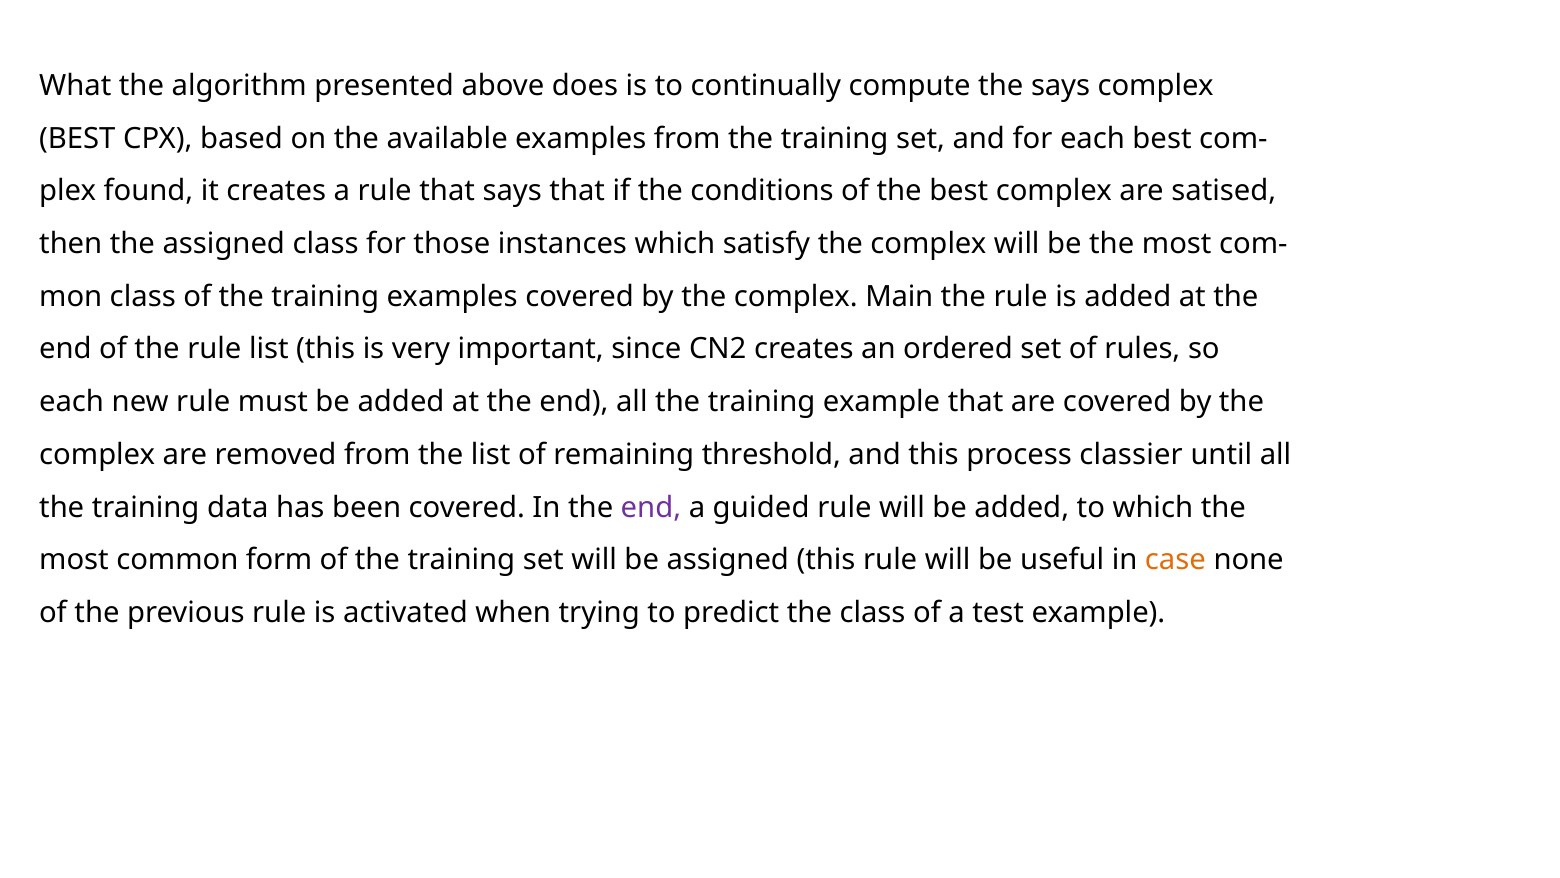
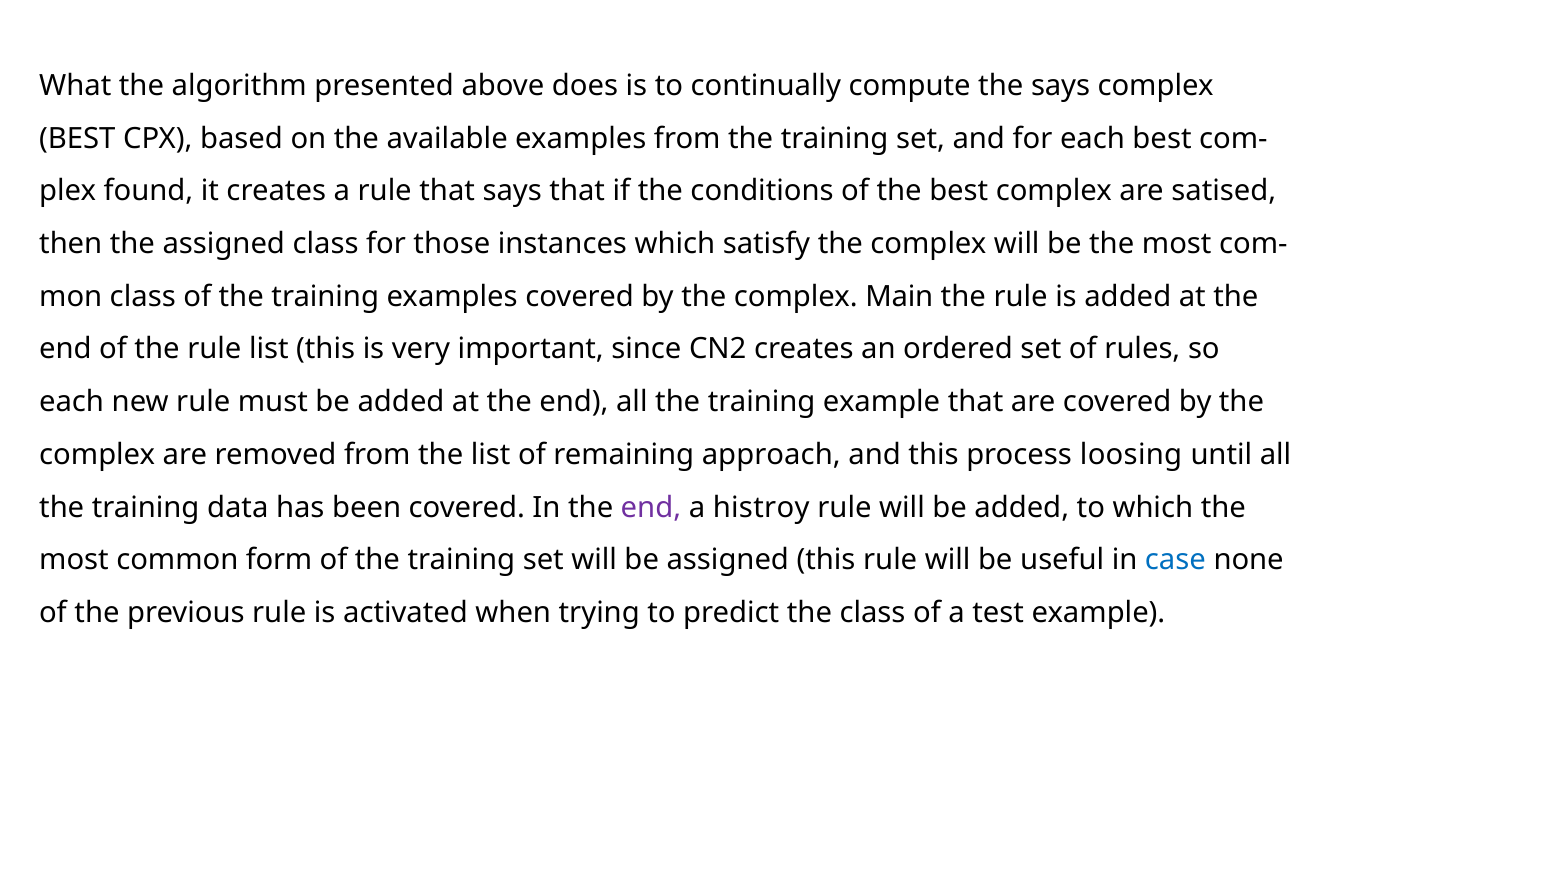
threshold: threshold -> approach (771, 454)
classier: classier -> loosing (1131, 454)
guided: guided -> histroy (761, 507)
case colour: orange -> blue (1175, 560)
